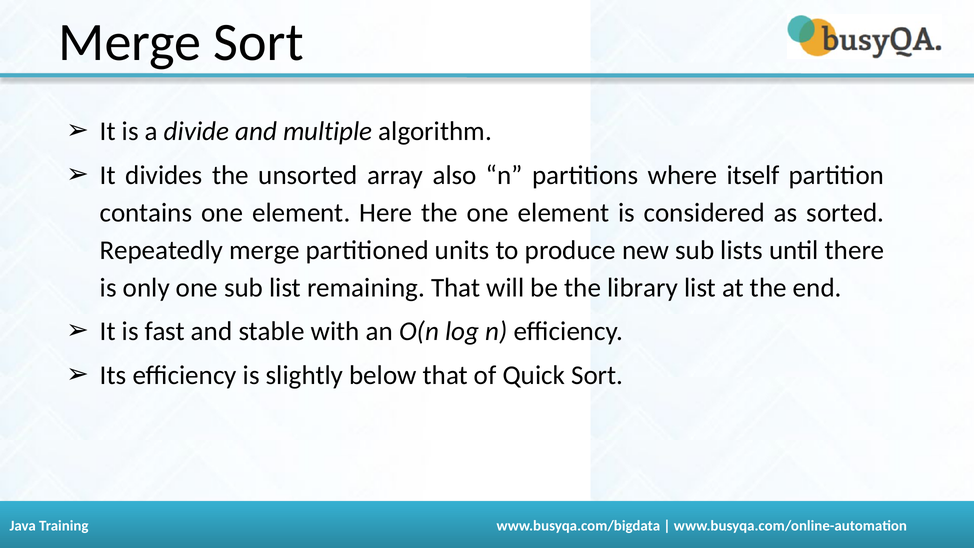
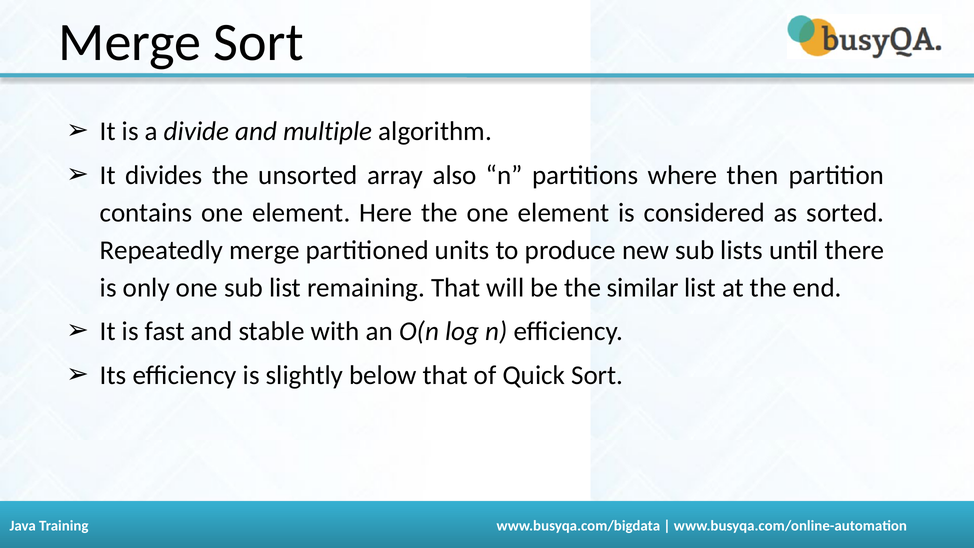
itself: itself -> then (753, 175)
library: library -> similar (643, 288)
